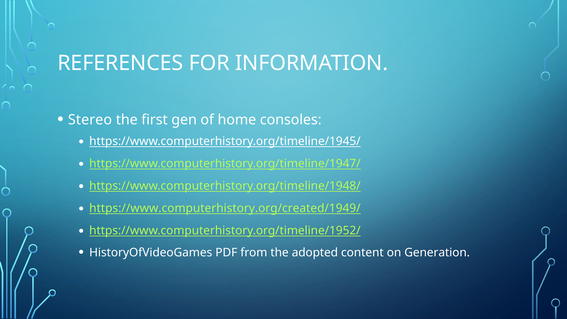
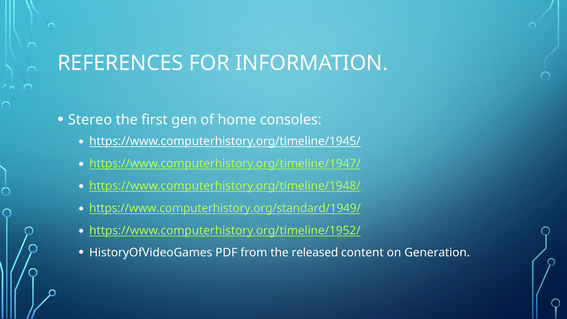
https://www.computerhistory.org/created/1949/: https://www.computerhistory.org/created/1949/ -> https://www.computerhistory.org/standard/1949/ (225, 208)
adopted: adopted -> released (315, 253)
